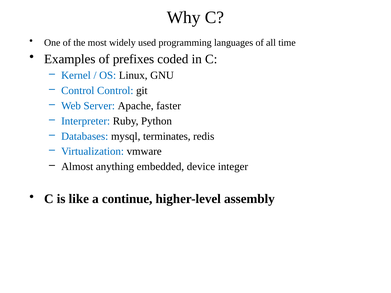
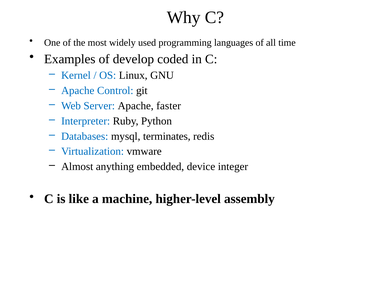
prefixes: prefixes -> develop (133, 59)
Control: Control -> Apache (78, 91)
continue: continue -> machine (127, 199)
